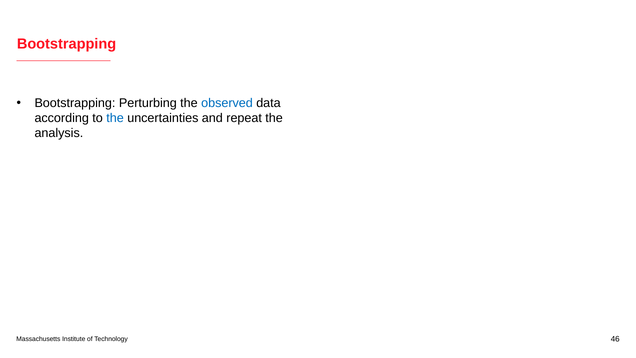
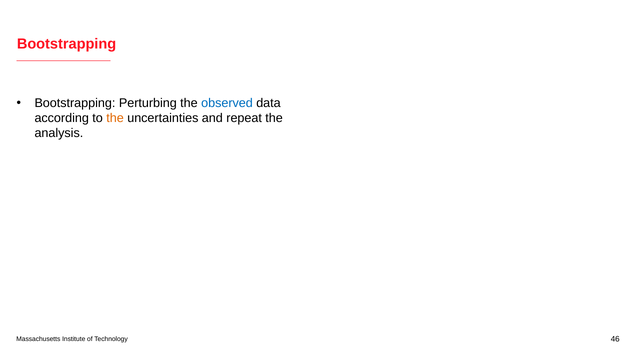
the colour: blue -> orange (115, 118)
